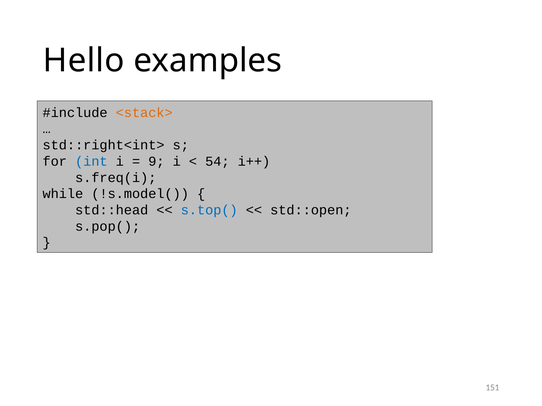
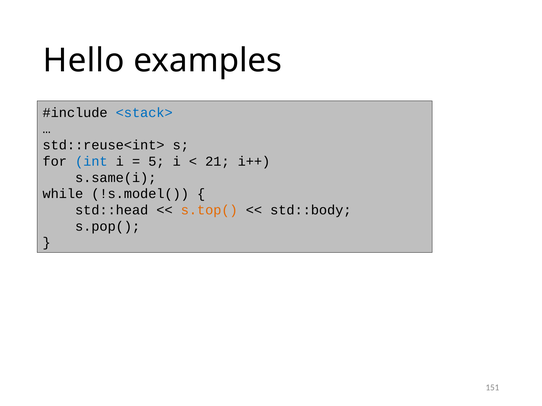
<stack> colour: orange -> blue (144, 113)
std::right<int>: std::right<int> -> std::reuse<int> (104, 145)
9: 9 -> 5 (156, 162)
54: 54 -> 21 (217, 162)
s.freq(i: s.freq(i -> s.same(i (116, 178)
s.top( colour: blue -> orange (209, 210)
std::open: std::open -> std::body (311, 210)
